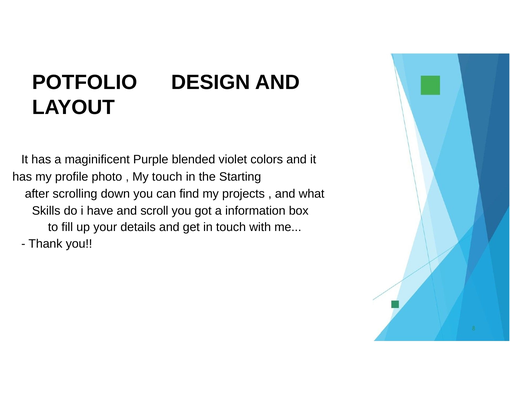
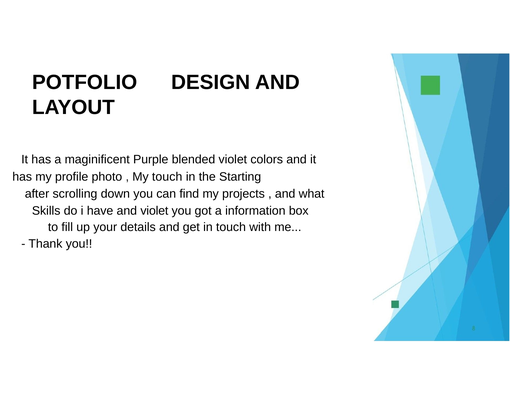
and scroll: scroll -> violet (154, 211)
